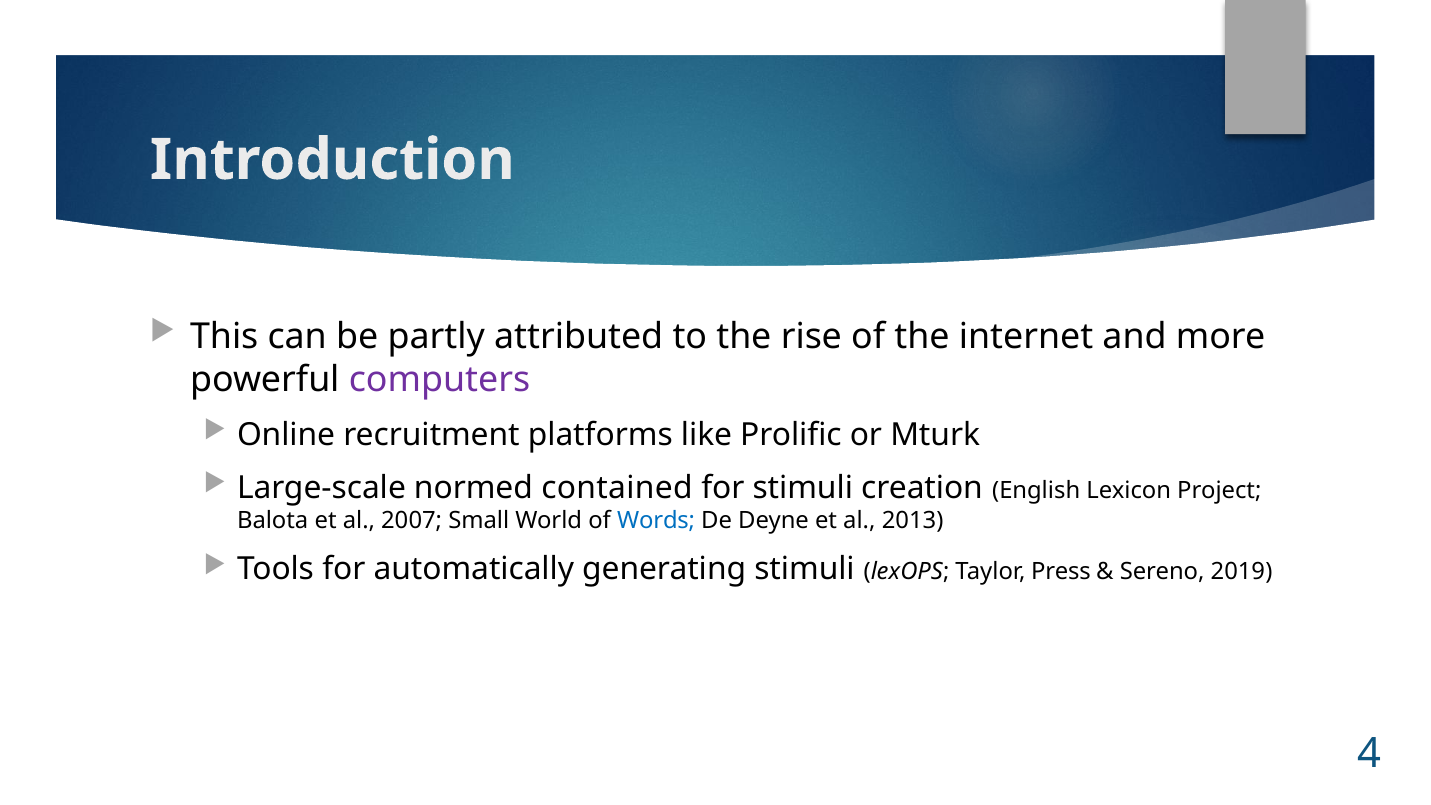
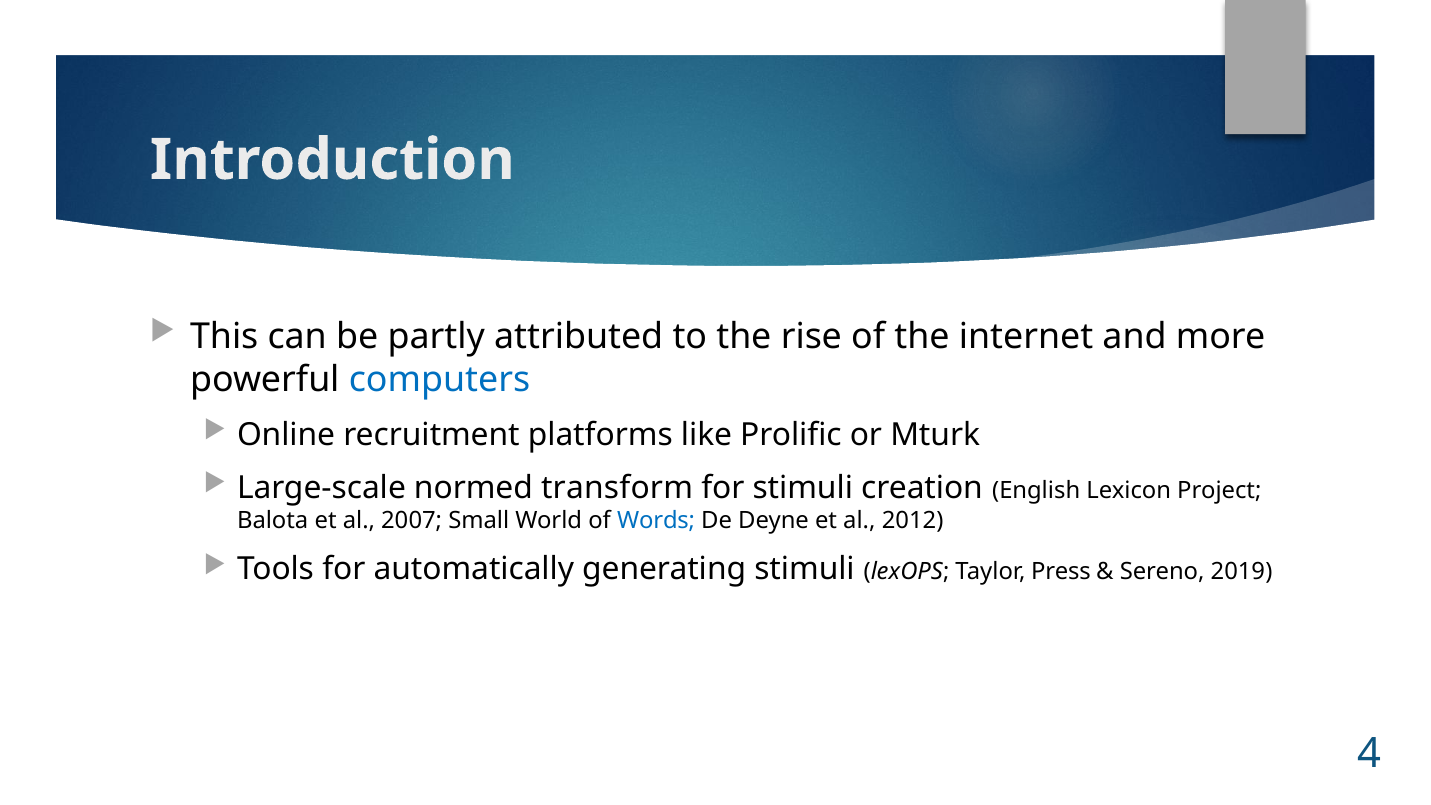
computers colour: purple -> blue (439, 380)
contained: contained -> transform (617, 488)
2013: 2013 -> 2012 (913, 521)
